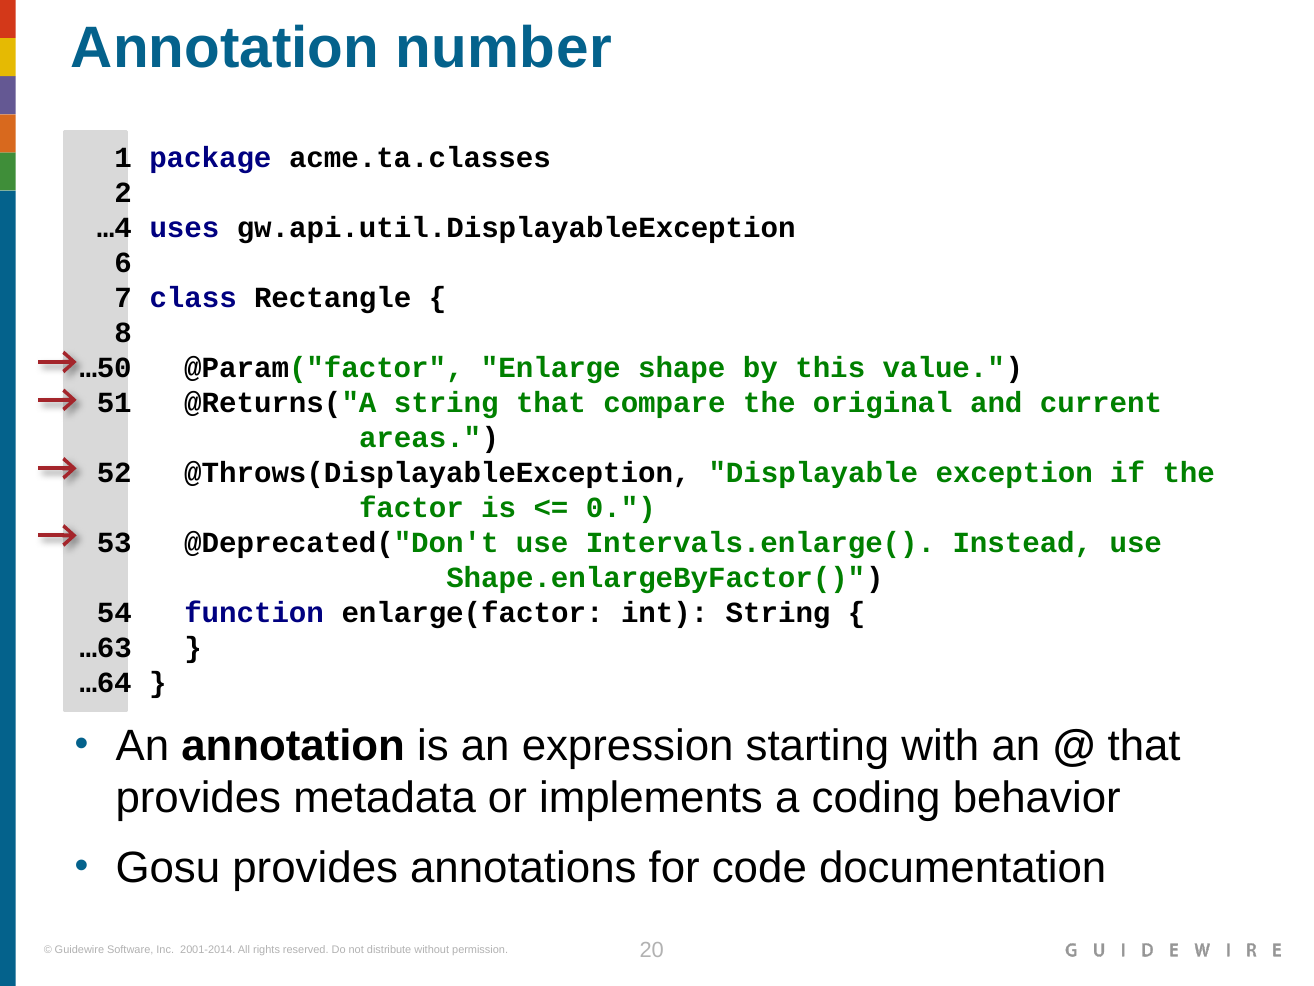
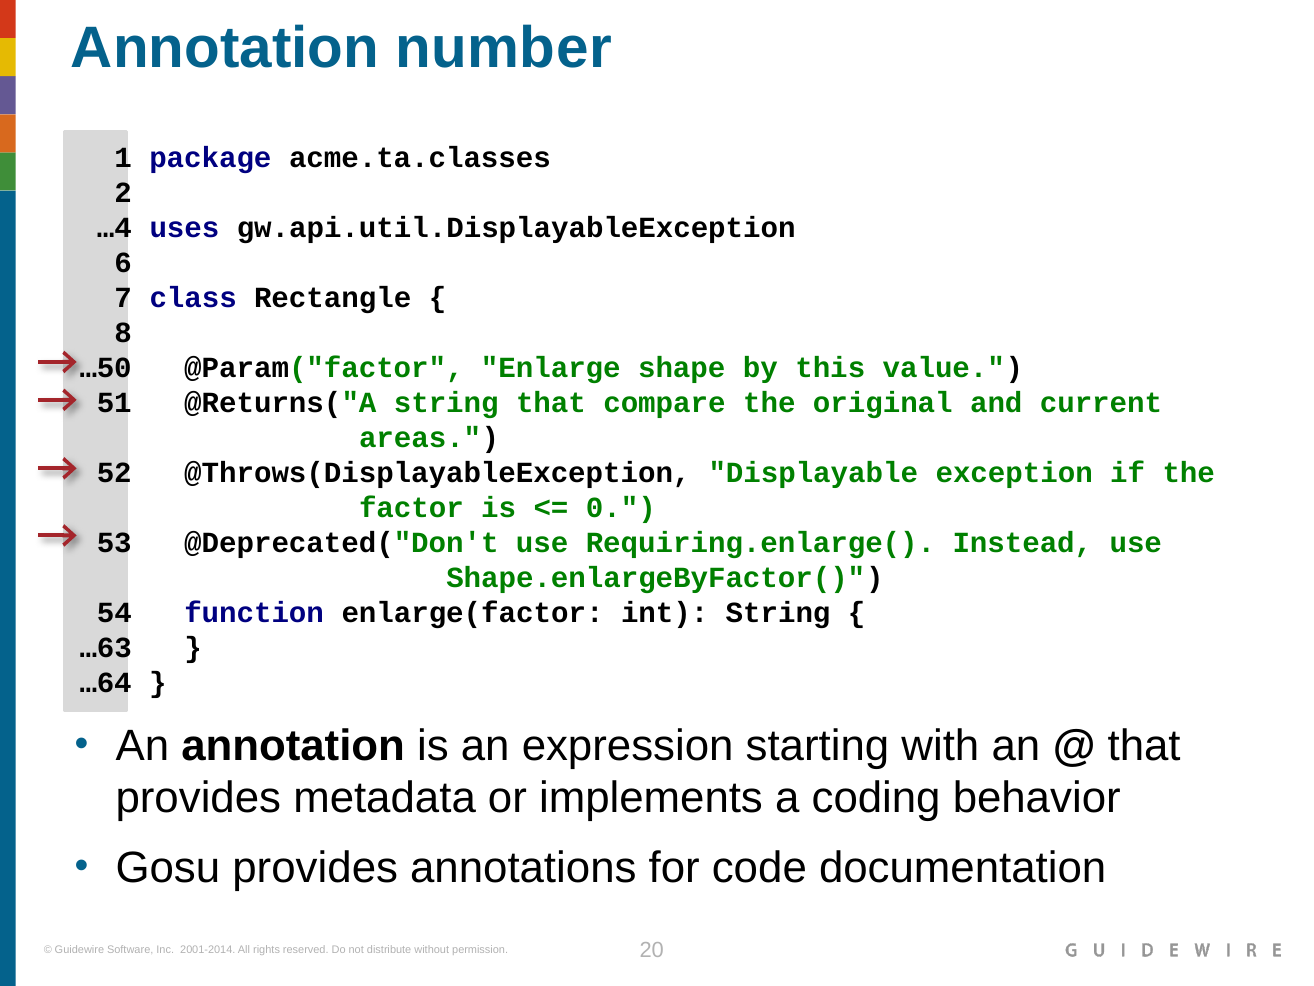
Intervals.enlarge(: Intervals.enlarge( -> Requiring.enlarge( (760, 543)
